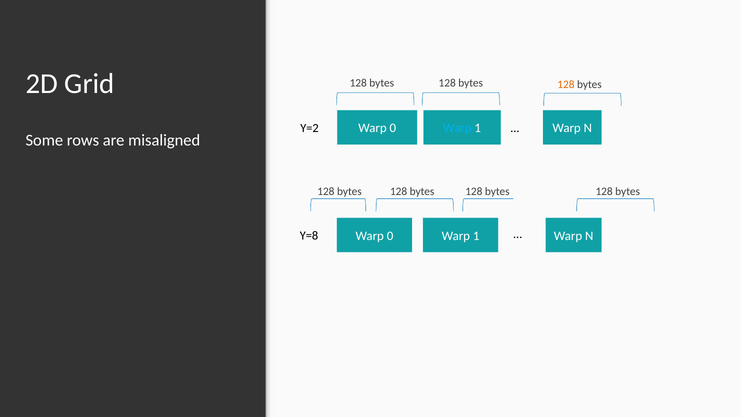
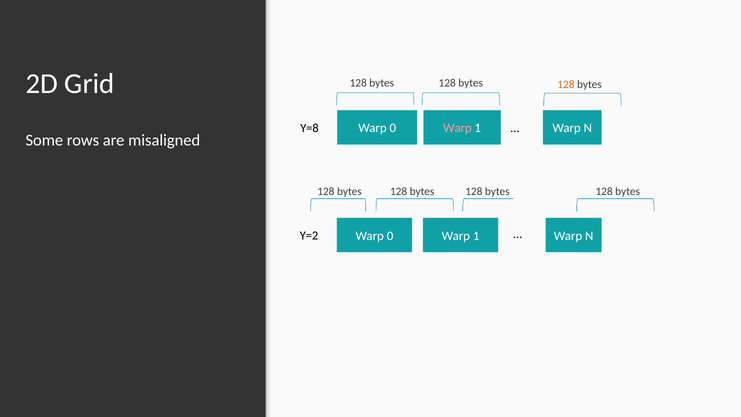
Y=2: Y=2 -> Y=8 (309, 128)
Warp colour: light blue -> pink (457, 128)
Y=8: Y=8 -> Y=2 (309, 236)
